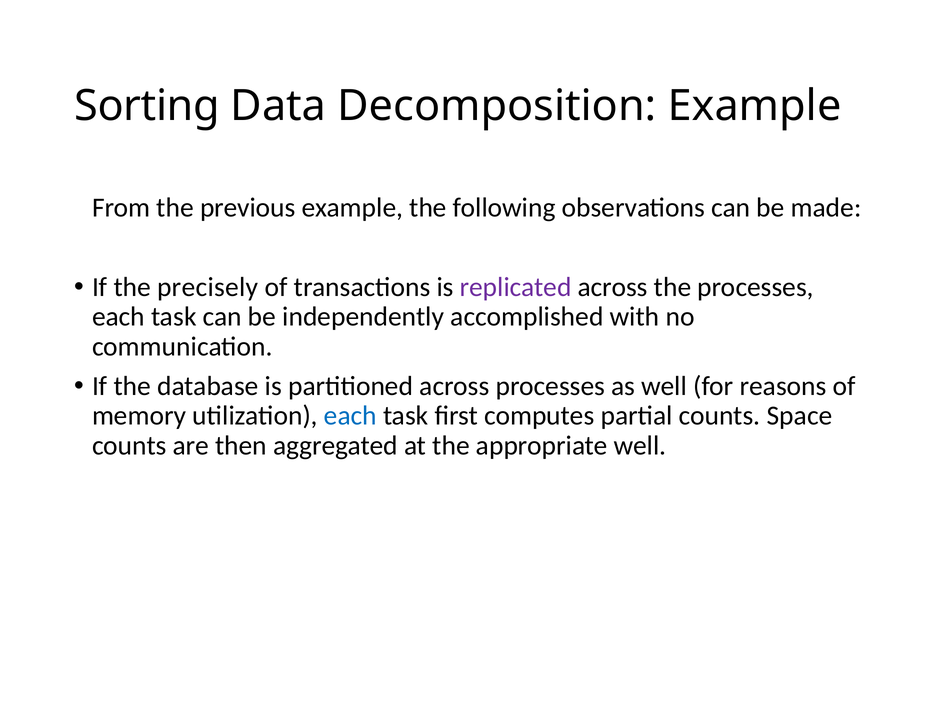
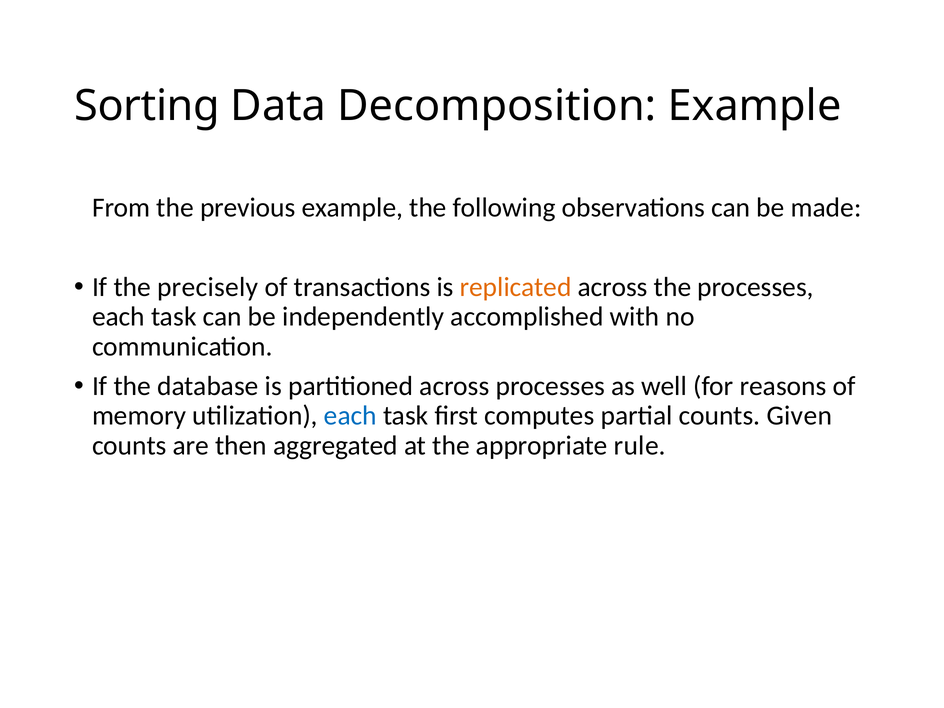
replicated colour: purple -> orange (516, 287)
Space: Space -> Given (799, 416)
appropriate well: well -> rule (640, 446)
